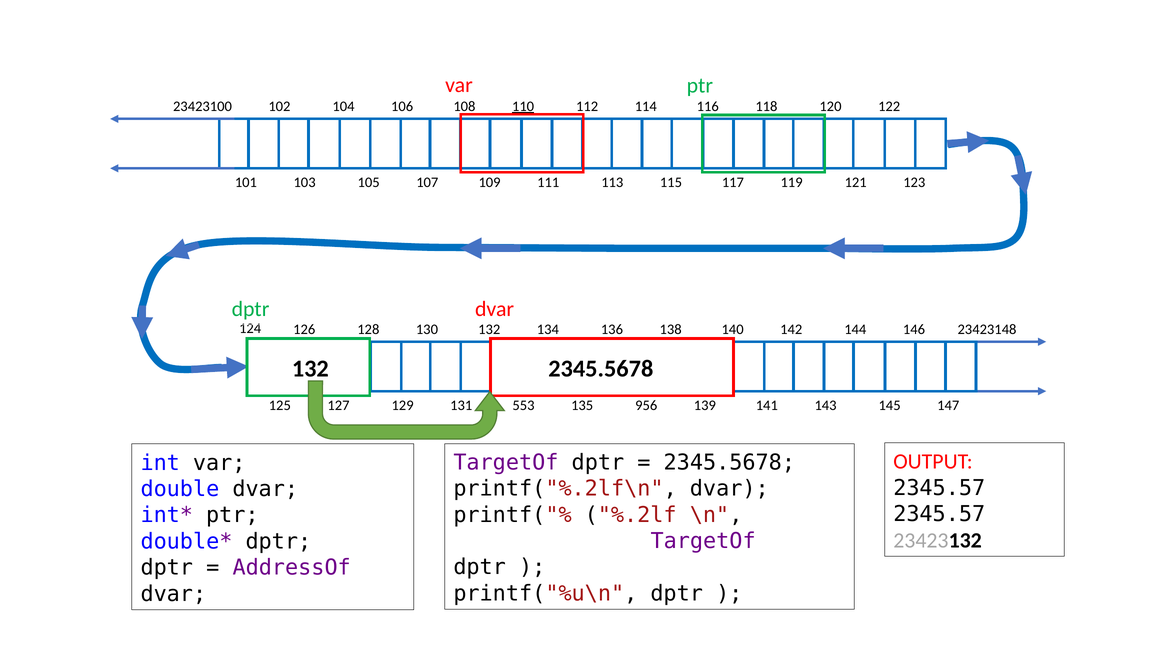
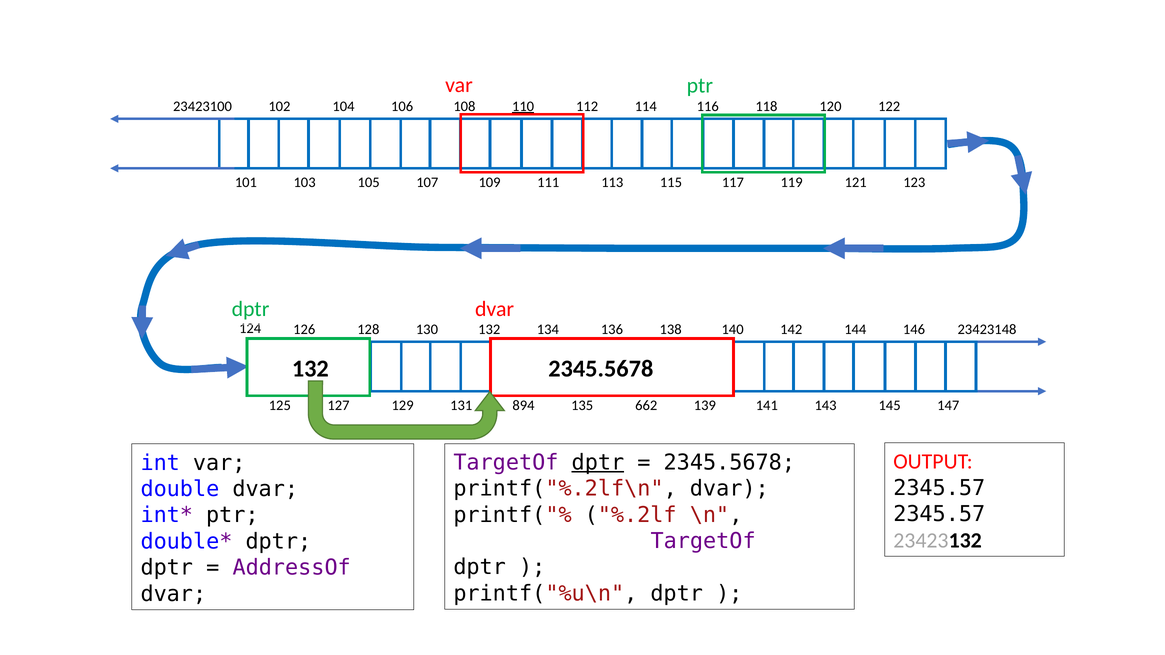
553: 553 -> 894 (524, 405)
956: 956 -> 662 (646, 405)
dptr underline: none -> present (598, 463)
